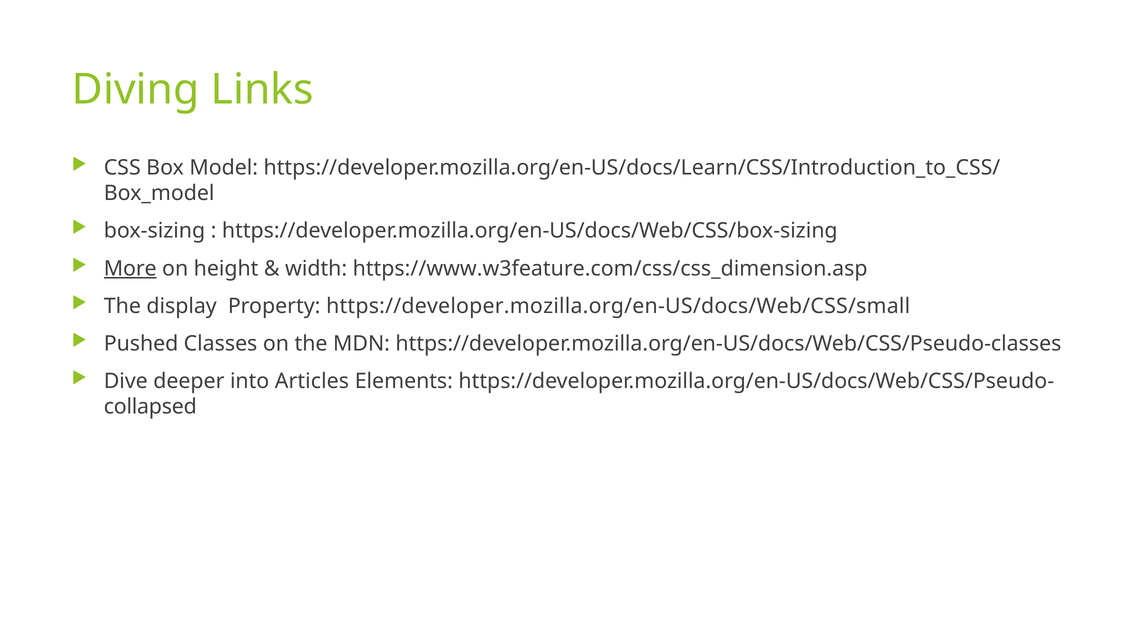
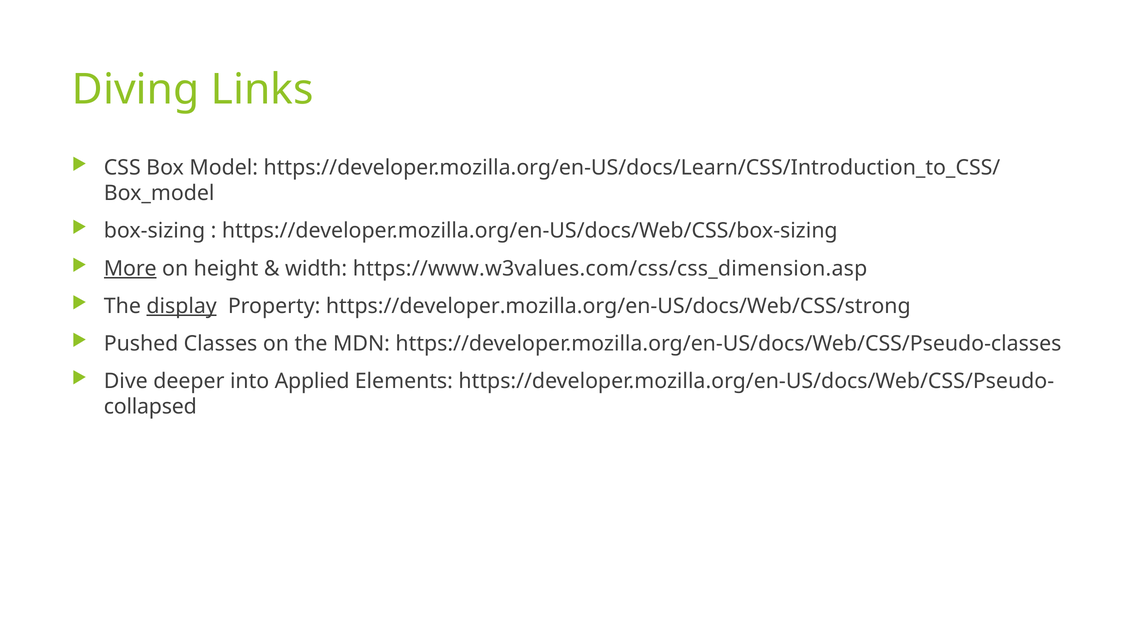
https://www.w3feature.com/css/css_dimension.asp: https://www.w3feature.com/css/css_dimension.asp -> https://www.w3values.com/css/css_dimension.asp (610, 268)
display underline: none -> present (182, 306)
https://developer.mozilla.org/en-US/docs/Web/CSS/small: https://developer.mozilla.org/en-US/docs/Web/CSS/small -> https://developer.mozilla.org/en-US/docs/Web/CSS/strong (618, 306)
Articles: Articles -> Applied (312, 381)
